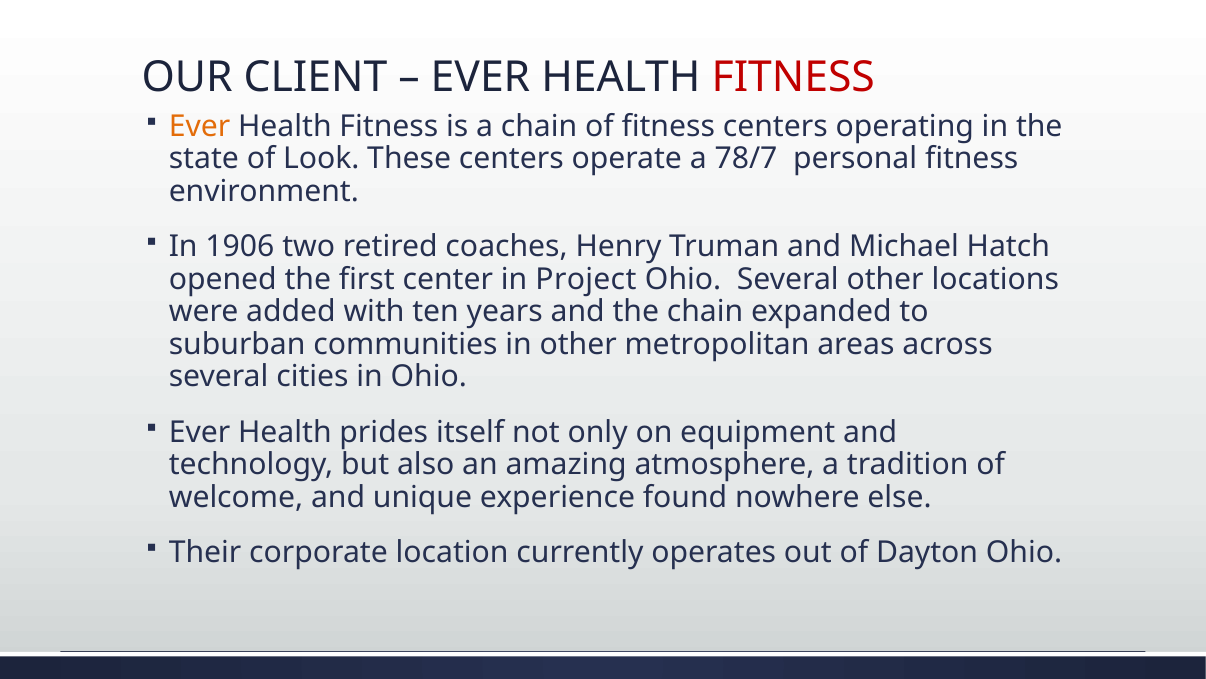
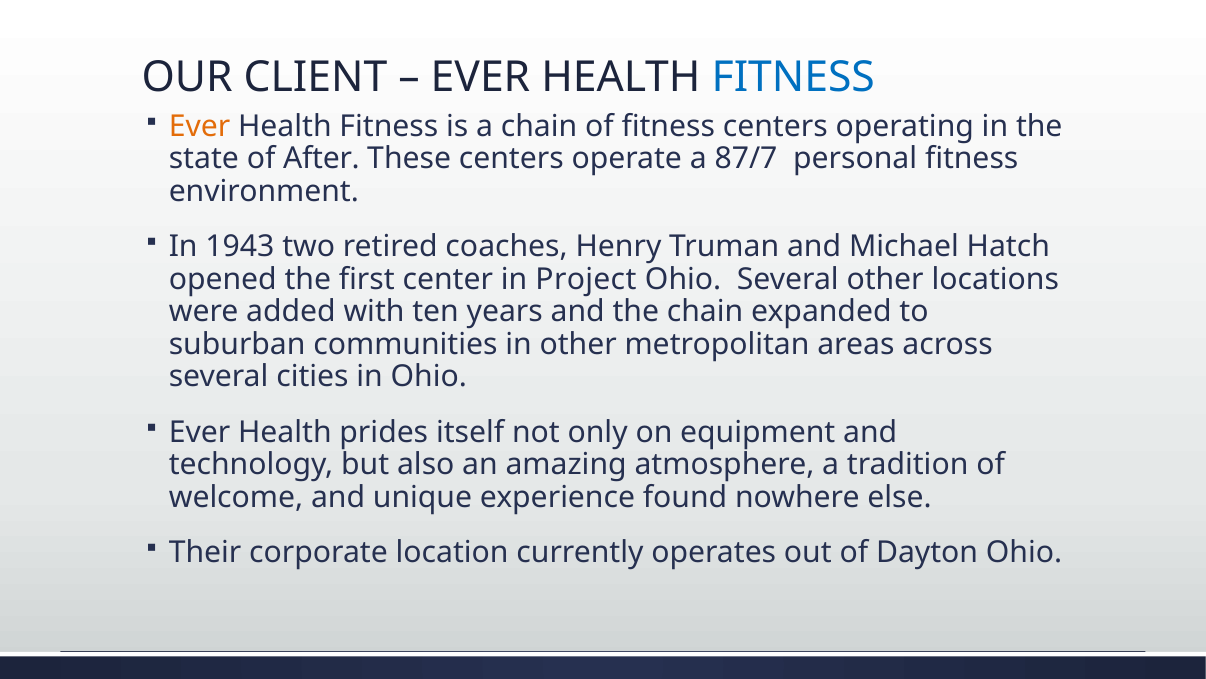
FITNESS colour: red -> blue (793, 78)
Look: Look -> After (321, 159)
78/7: 78/7 -> 87/7 (746, 159)
1906: 1906 -> 1943 (240, 246)
